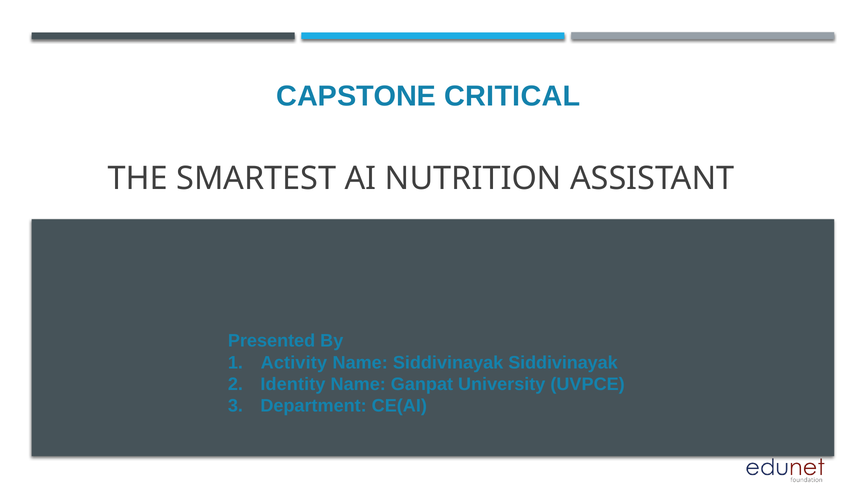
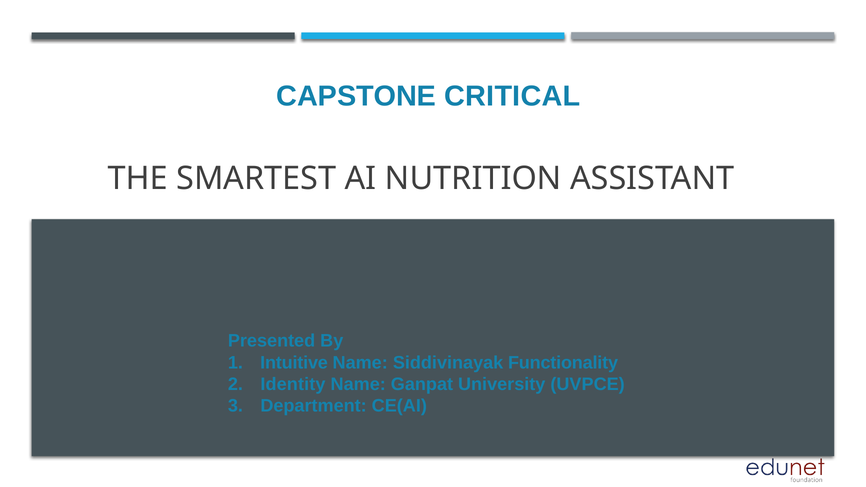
Activity: Activity -> Intuitive (294, 363)
Siddivinayak Siddivinayak: Siddivinayak -> Functionality (563, 363)
